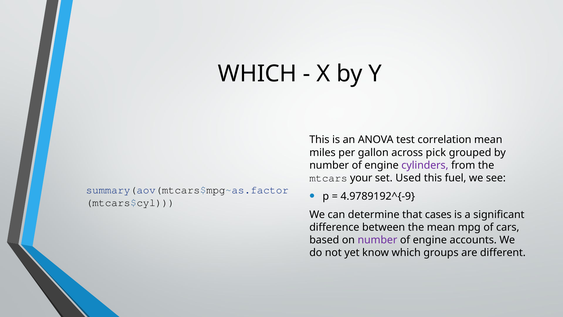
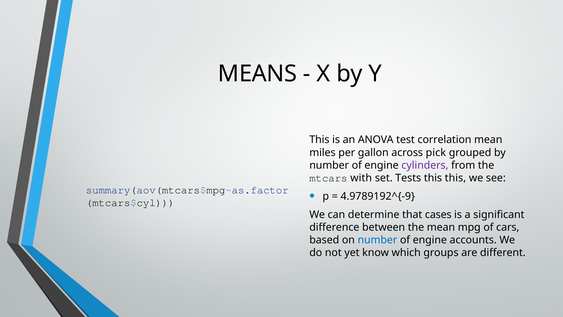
WHICH: WHICH -> MEANS (258, 74)
your: your -> with (361, 178)
Used: Used -> Tests (408, 178)
this fuel: fuel -> this (455, 178)
number colour: purple -> blue (377, 240)
